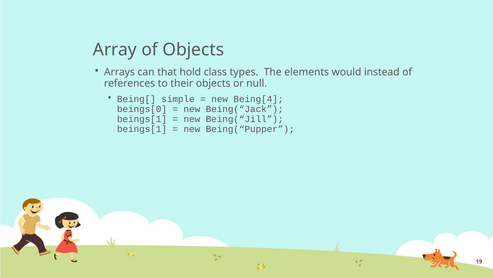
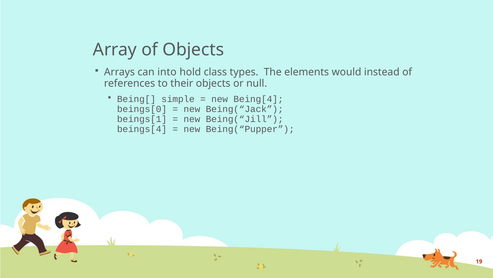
that: that -> into (167, 72)
beings[1: beings[1 -> beings[4 (142, 129)
